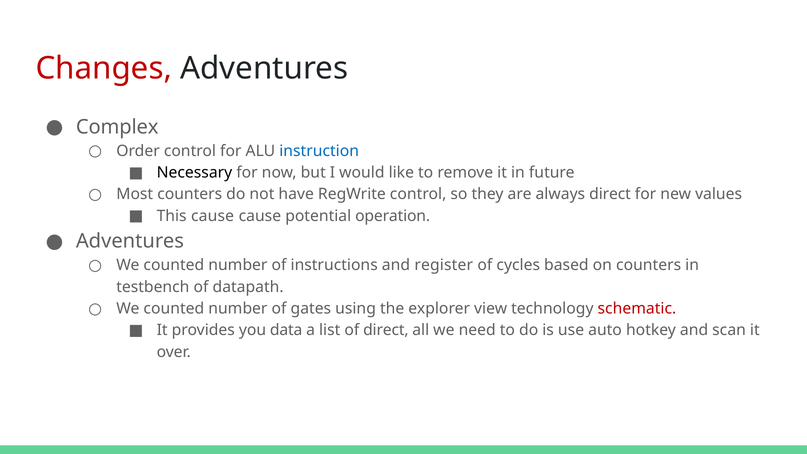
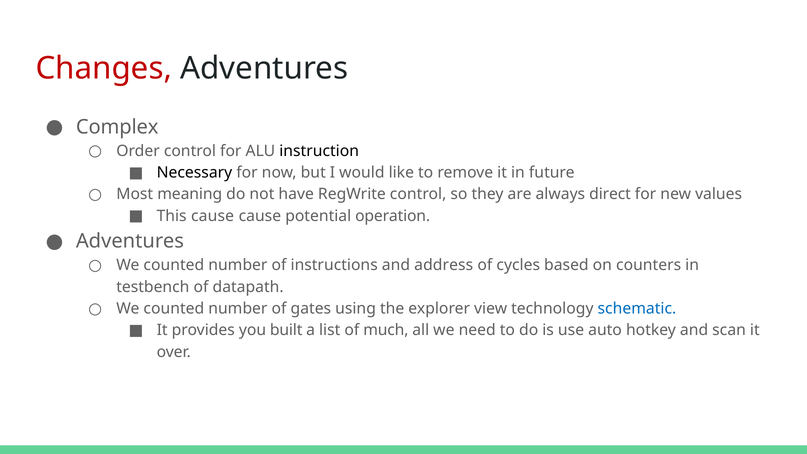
instruction colour: blue -> black (319, 151)
Most counters: counters -> meaning (190, 194)
register: register -> address (444, 265)
schematic colour: red -> blue (637, 309)
data: data -> built (286, 330)
of direct: direct -> much (386, 330)
